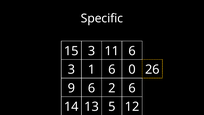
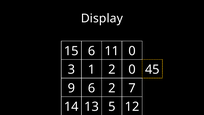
Specific: Specific -> Display (102, 18)
15 3: 3 -> 6 (92, 51)
11 6: 6 -> 0 (132, 51)
1 6: 6 -> 2 (112, 69)
26: 26 -> 45 (152, 69)
6: 6 -> 7 (132, 88)
